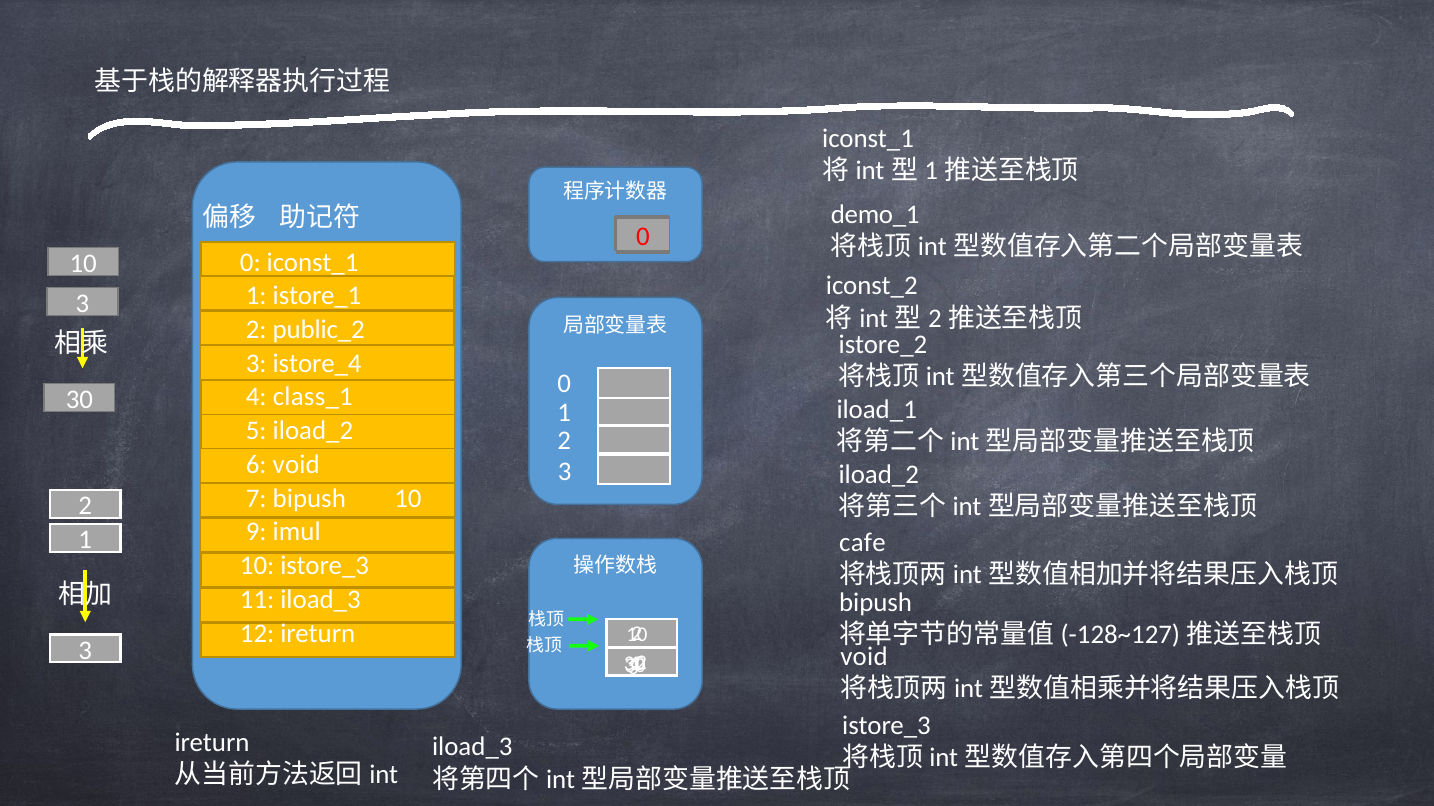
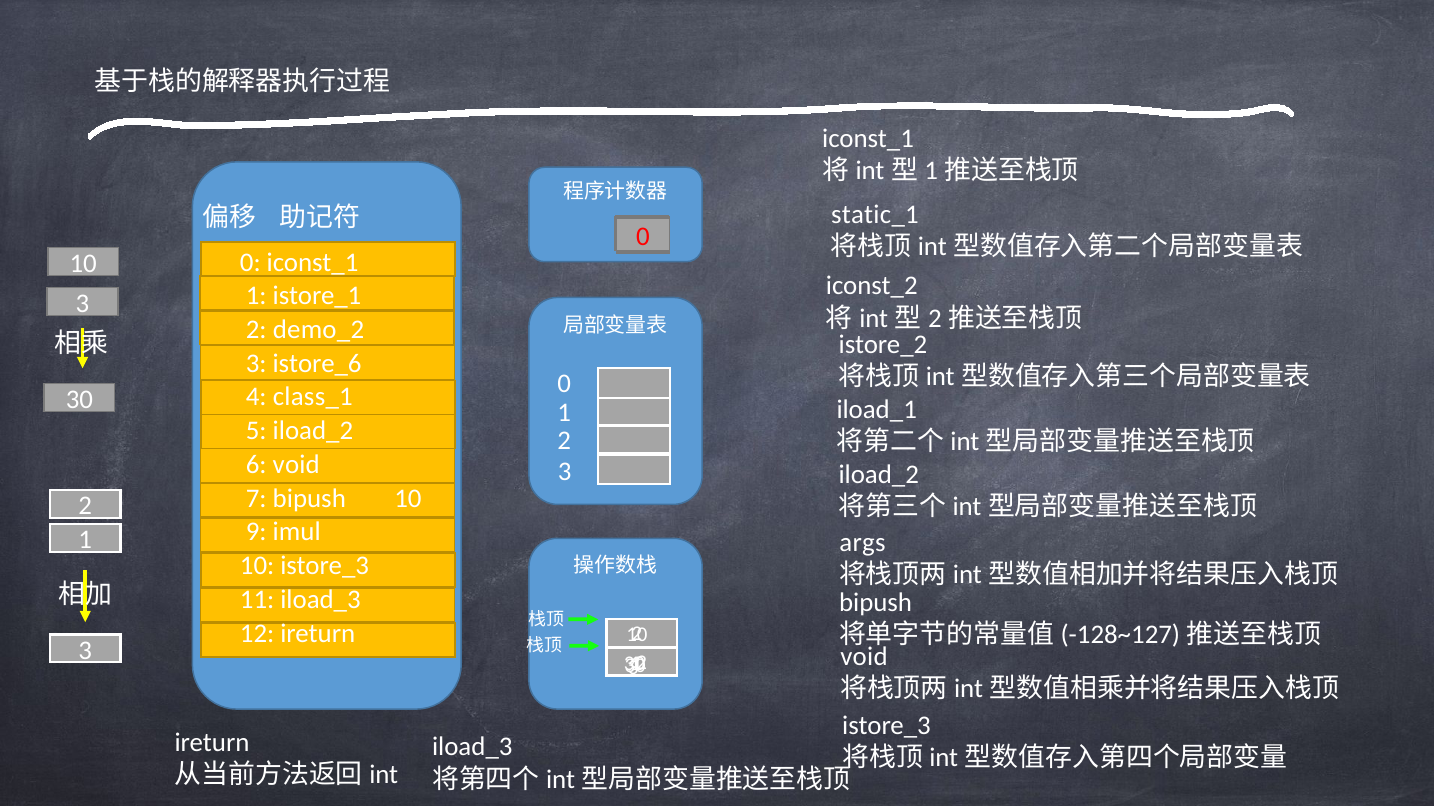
demo_1: demo_1 -> static_1 (875, 215)
public_2: public_2 -> demo_2 (318, 330)
istore_4: istore_4 -> istore_6 (317, 364)
cafe: cafe -> args (862, 543)
